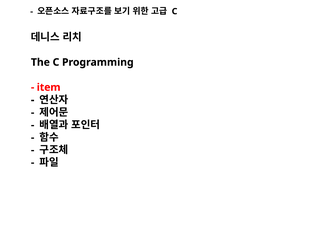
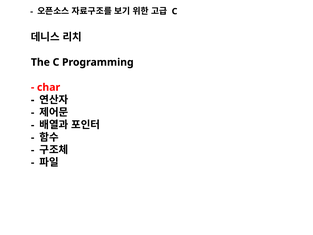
item: item -> char (49, 87)
